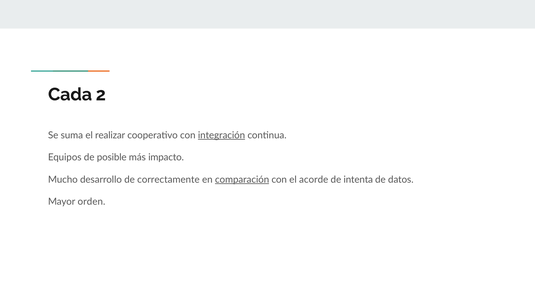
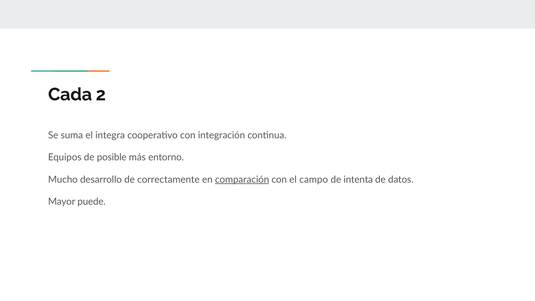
realizar: realizar -> integra (110, 135)
integración underline: present -> none (222, 135)
impacto: impacto -> entorno (166, 157)
acorde: acorde -> campo (314, 180)
orden: orden -> puede (92, 202)
